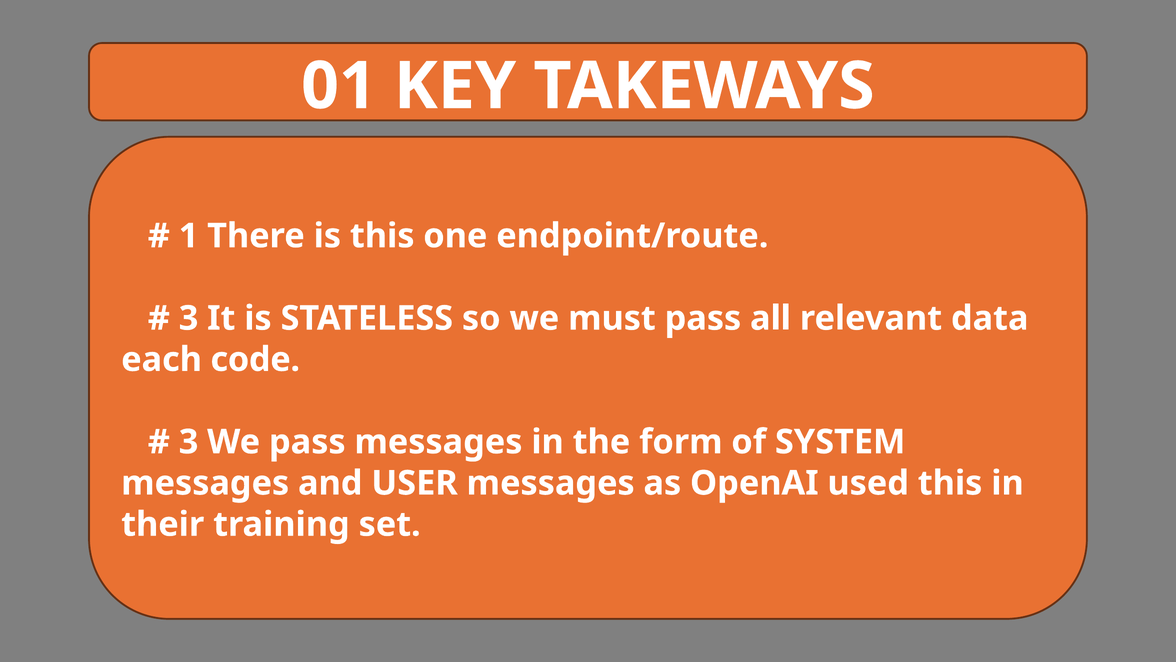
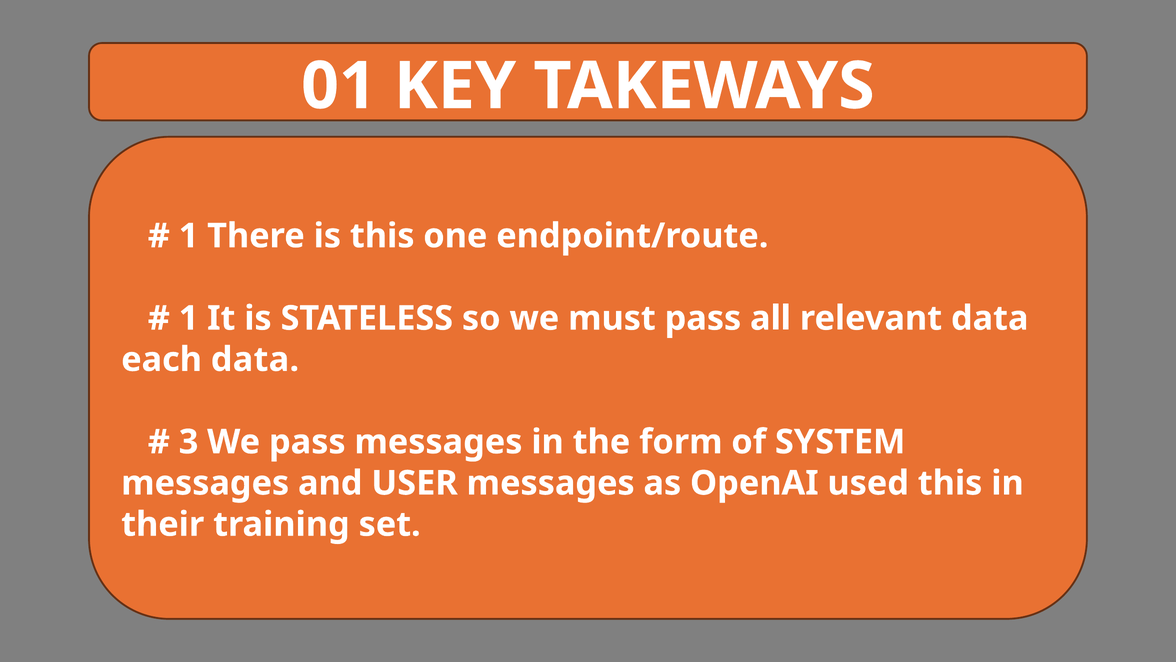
3: 3 -> 1 (189, 318)
each code: code -> data (255, 359)
